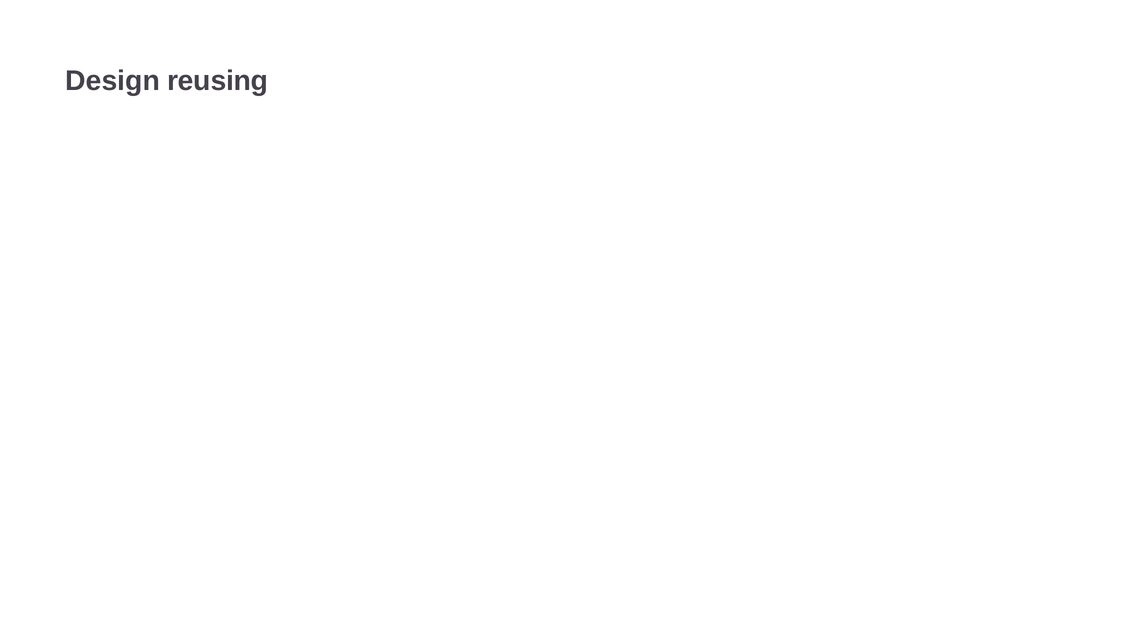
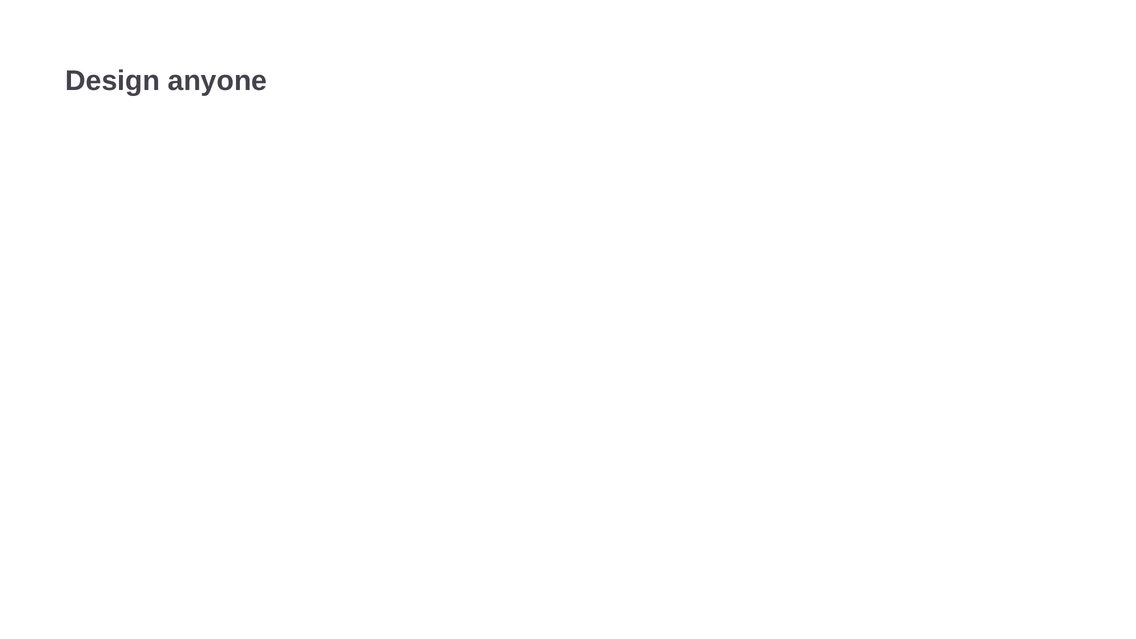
reusing: reusing -> anyone (217, 81)
